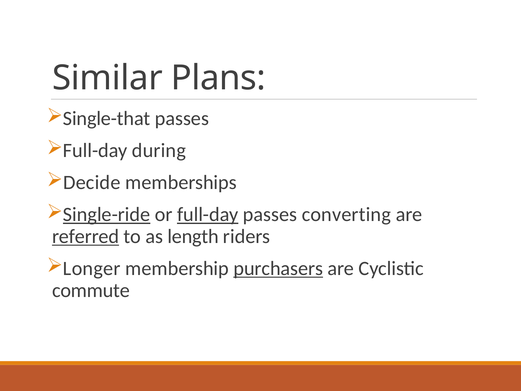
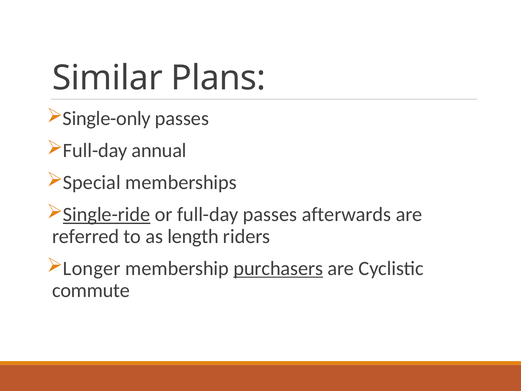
Single-that: Single-that -> Single-only (107, 119)
during: during -> annual (159, 151)
Decide: Decide -> Special (92, 183)
full-day underline: present -> none (208, 214)
converting: converting -> afterwards (346, 214)
referred underline: present -> none (86, 236)
